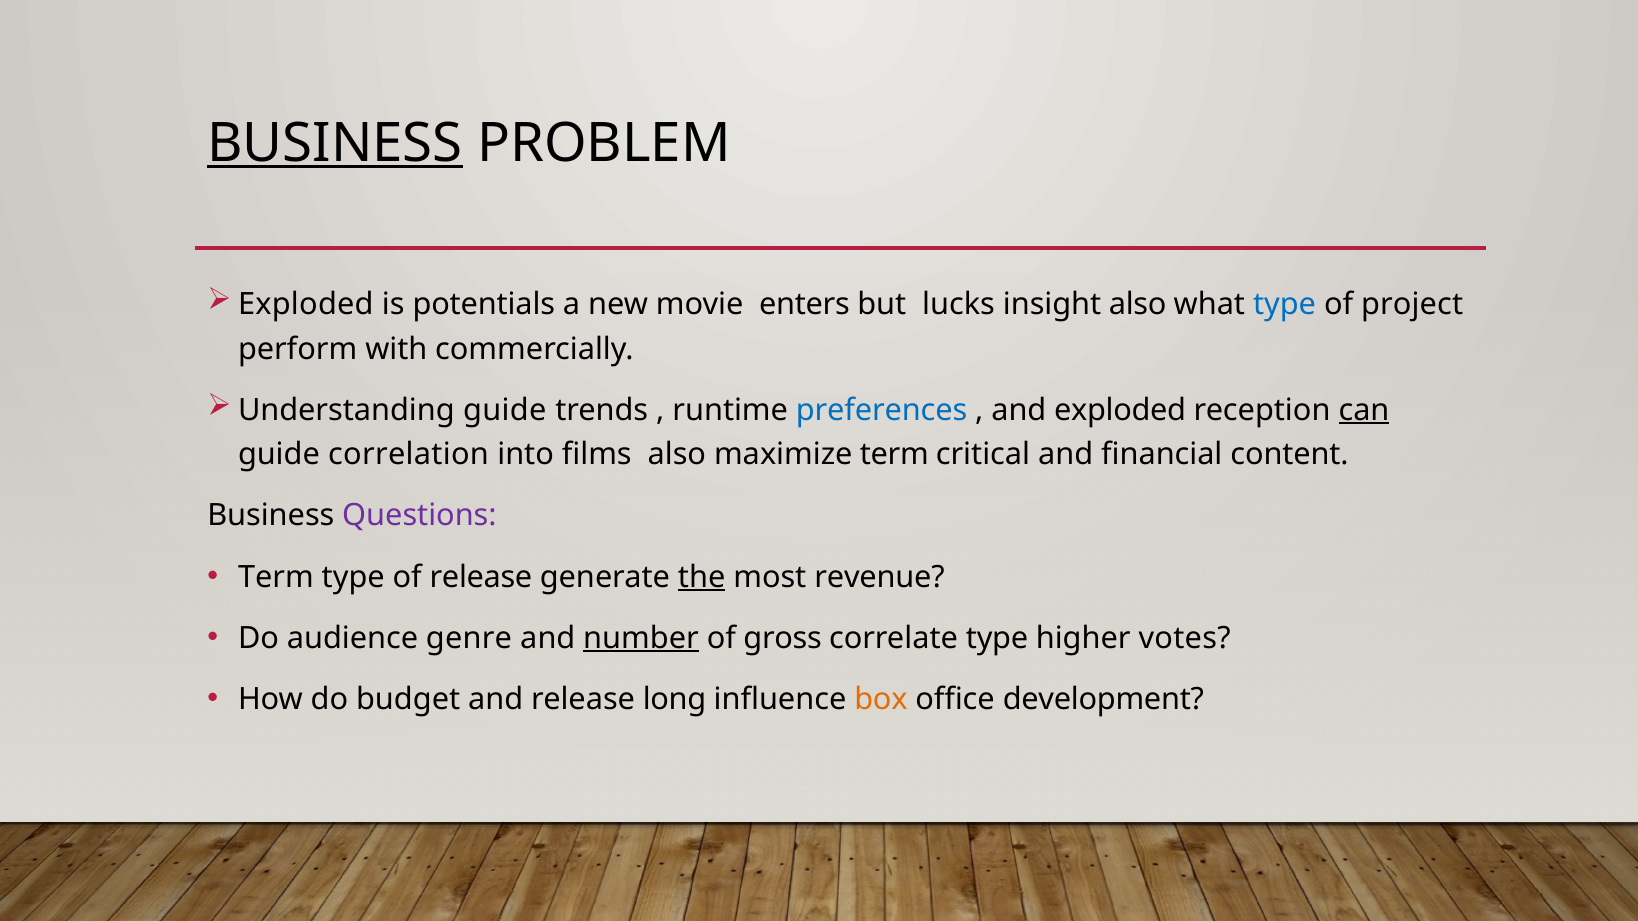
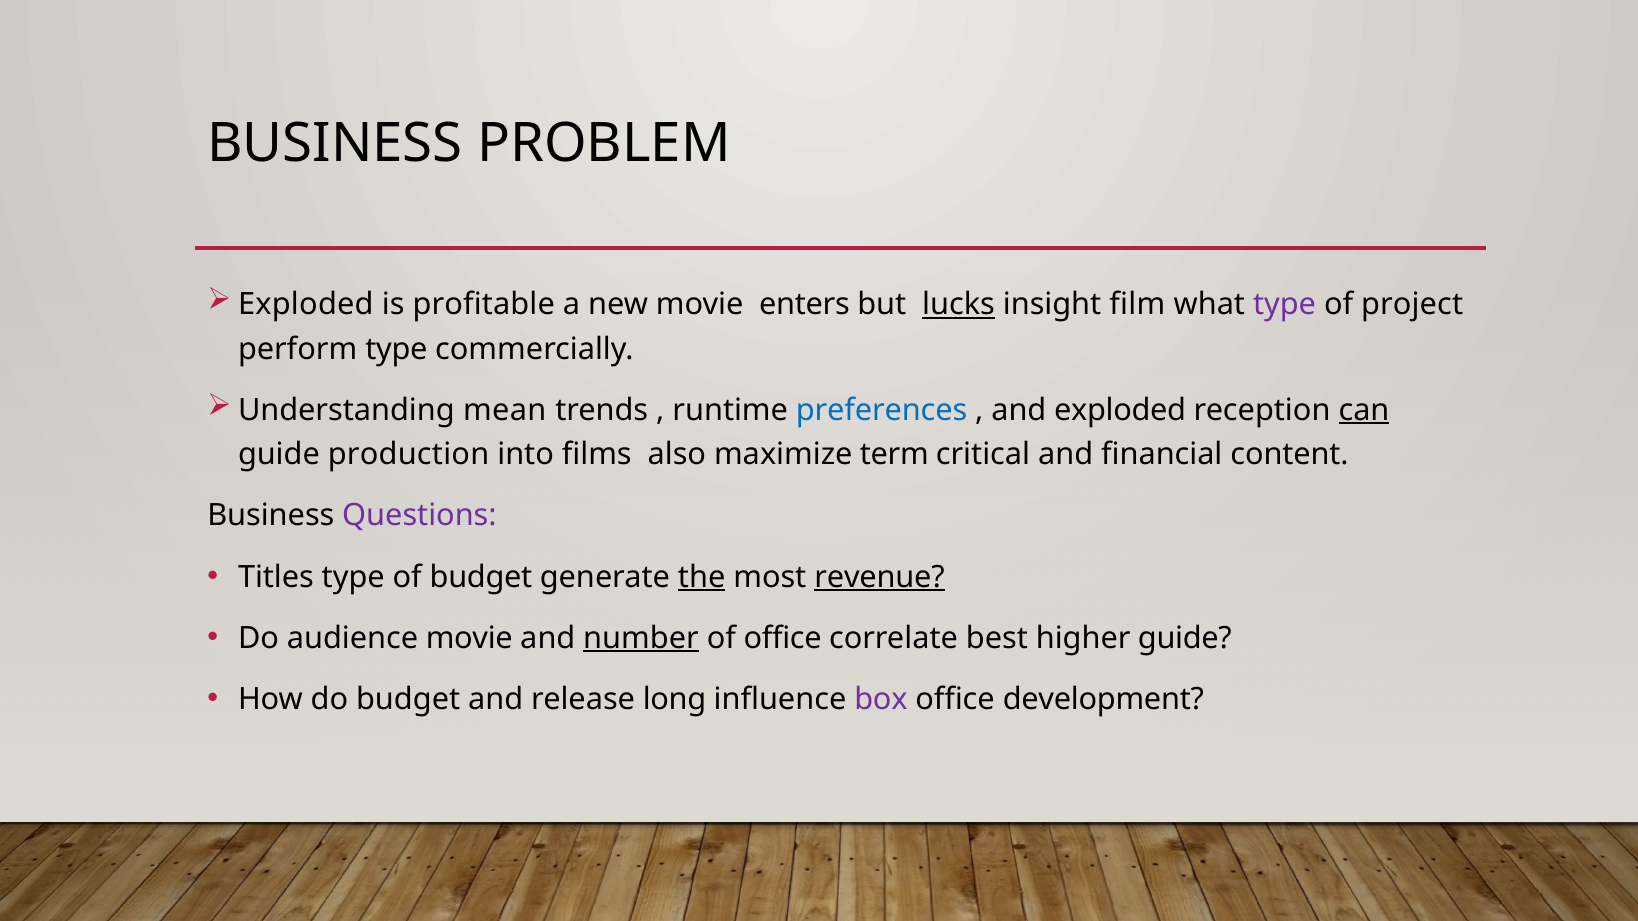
BUSINESS underline: present -> none (335, 143)
potentials: potentials -> profitable (484, 305)
lucks underline: none -> present (959, 305)
insight also: also -> film (1137, 305)
type colour: blue -> purple (1284, 305)
perform with: with -> type (396, 349)
Understanding guide: guide -> mean (505, 410)
correlation: correlation -> production (409, 455)
Term: Term -> Titles (276, 577)
of release: release -> budget (481, 577)
revenue underline: none -> present (880, 577)
audience genre: genre -> movie (469, 638)
of gross: gross -> office (783, 638)
correlate type: type -> best (997, 638)
higher votes: votes -> guide (1185, 638)
box colour: orange -> purple (881, 700)
